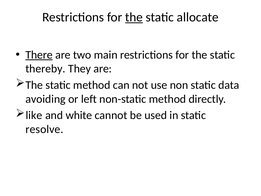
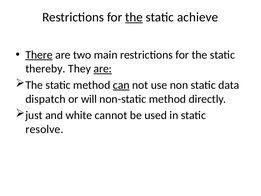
allocate: allocate -> achieve (198, 17)
are underline: none -> present (103, 69)
can underline: none -> present (121, 85)
avoiding: avoiding -> dispatch (46, 99)
left: left -> will (89, 99)
like: like -> just (34, 115)
